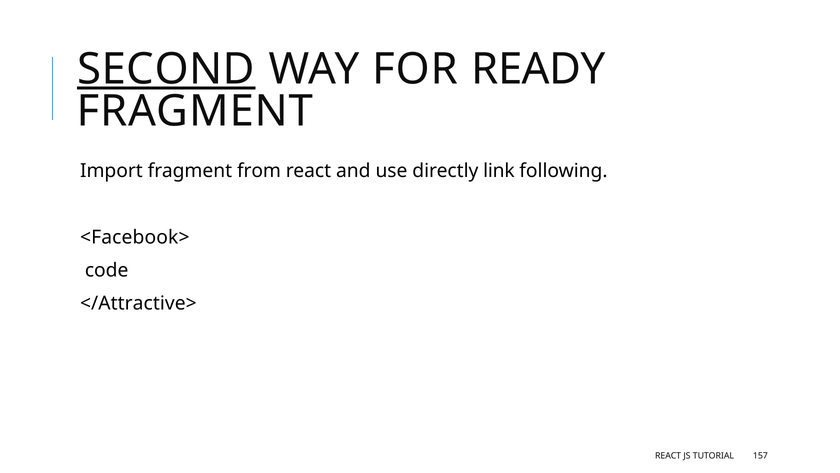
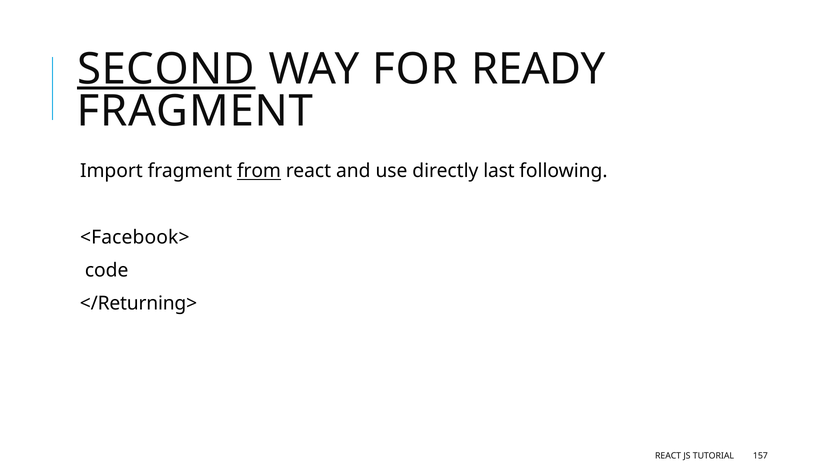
from underline: none -> present (259, 171)
link: link -> last (499, 171)
</Attractive>: </Attractive> -> </Returning> (139, 303)
